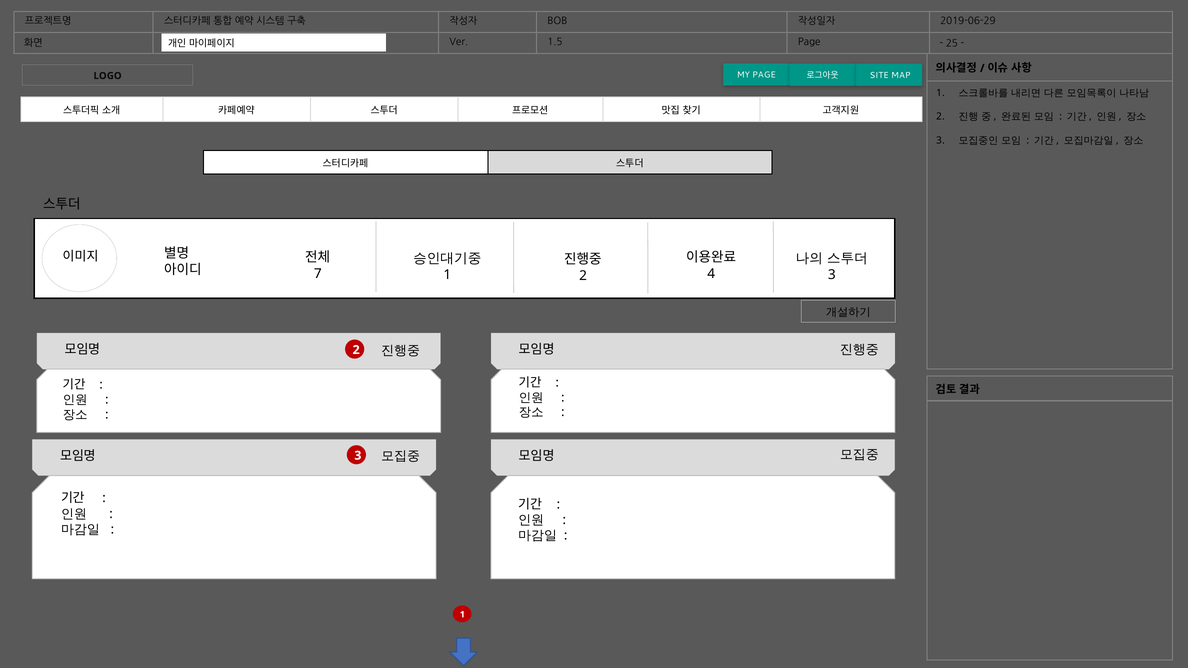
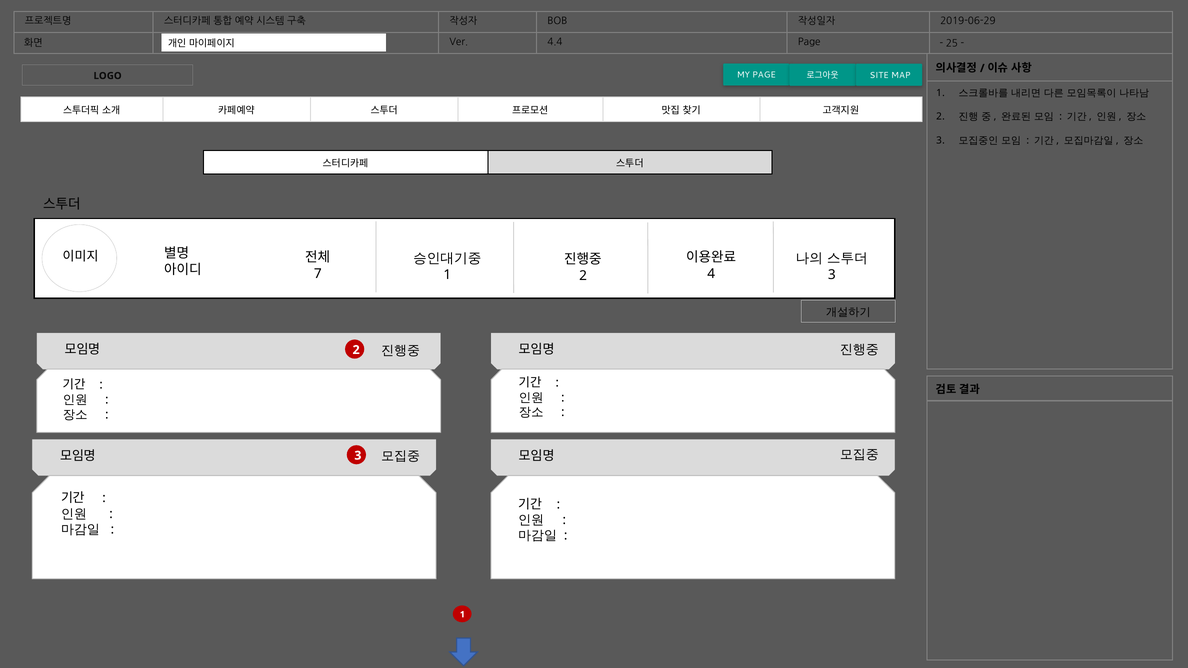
1.5: 1.5 -> 4.4 (555, 42)
